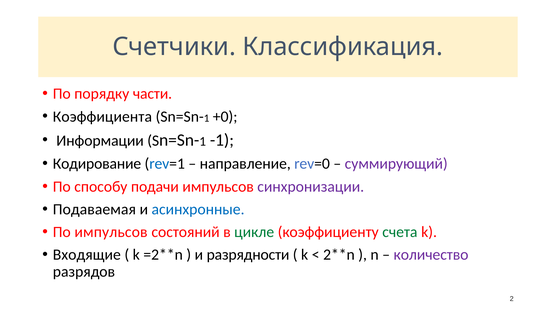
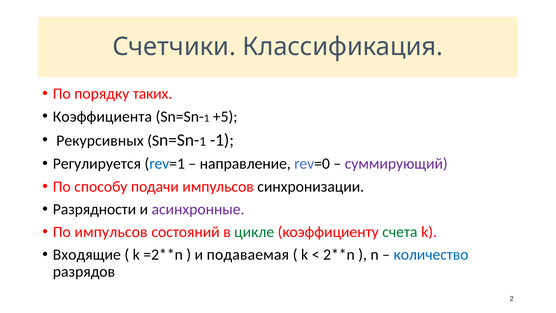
части: части -> таких (152, 94)
+0: +0 -> +5 (225, 116)
Информации: Информации -> Рекурсивных (100, 141)
Кодирование: Кодирование -> Регулируется (97, 164)
синхронизации colour: purple -> black (311, 186)
Подаваемая: Подаваемая -> Разрядности (94, 209)
асинхронные colour: blue -> purple (198, 209)
разрядности: разрядности -> подаваемая (248, 254)
количество colour: purple -> blue (431, 254)
